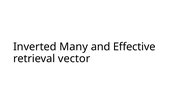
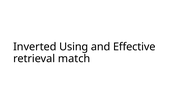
Many: Many -> Using (74, 47)
vector: vector -> match (74, 59)
